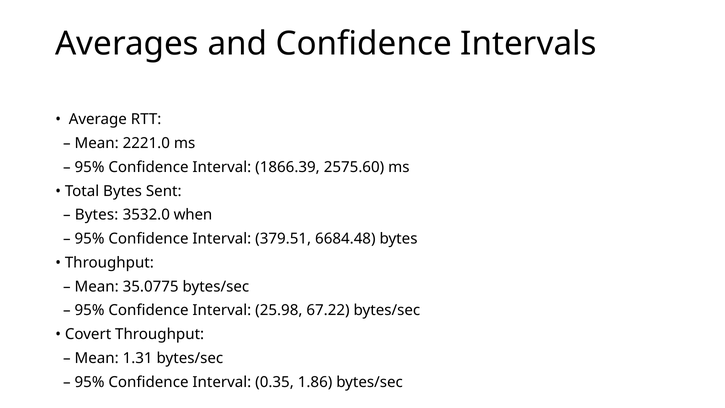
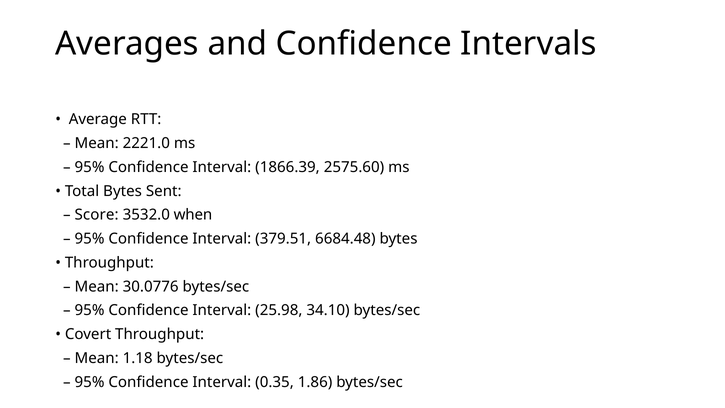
Bytes: Bytes -> Score (97, 215)
35.0775: 35.0775 -> 30.0776 (151, 286)
67.22: 67.22 -> 34.10 (328, 310)
1.31: 1.31 -> 1.18 (138, 358)
